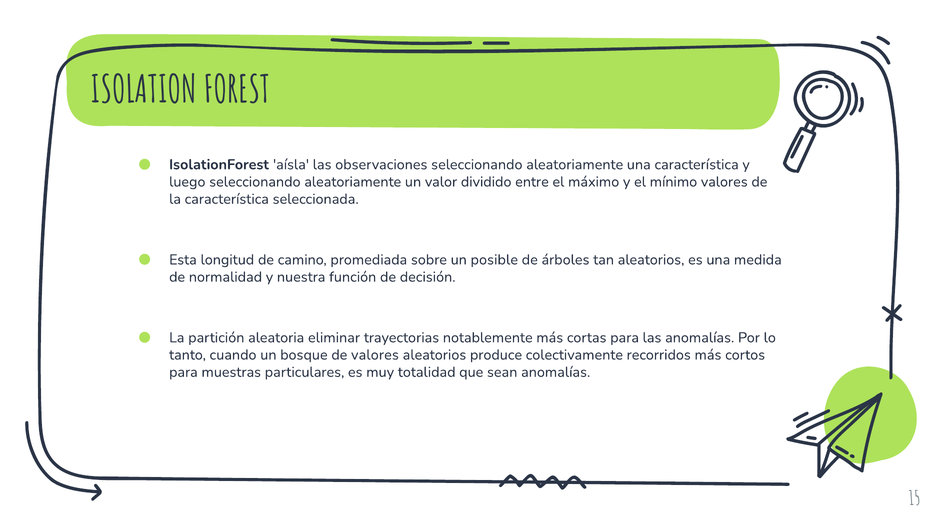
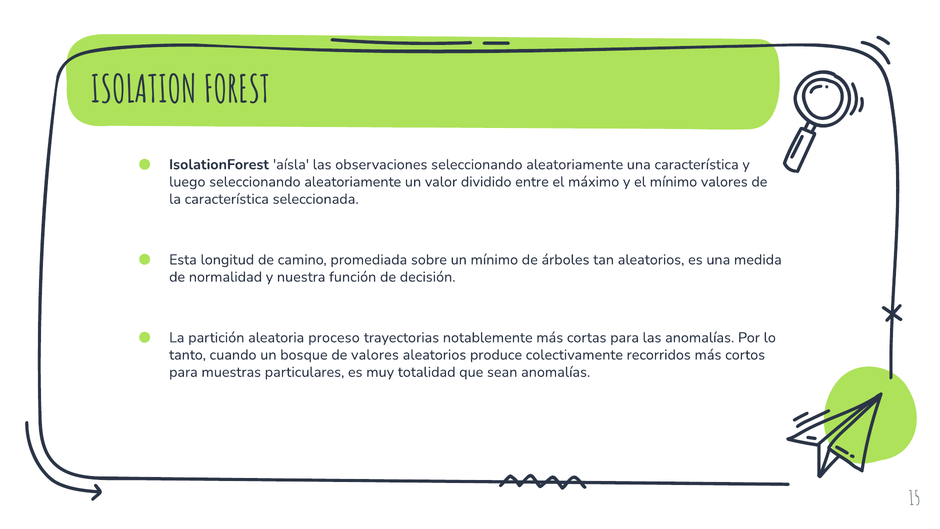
un posible: posible -> mínimo (494, 260)
eliminar: eliminar -> proceso (334, 337)
